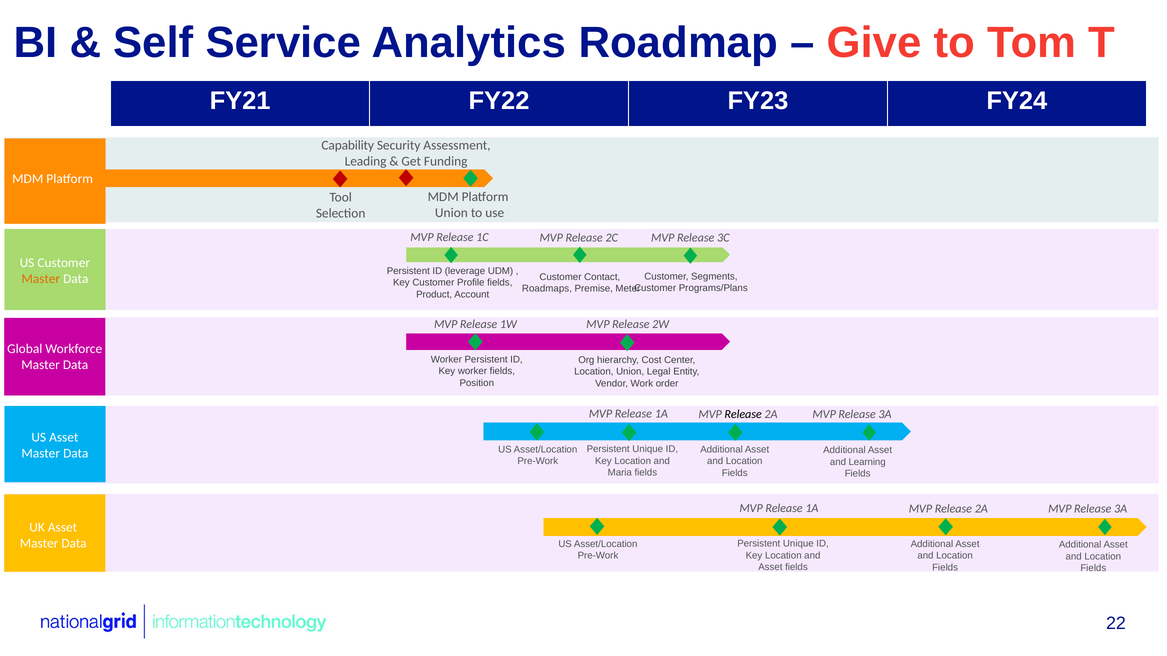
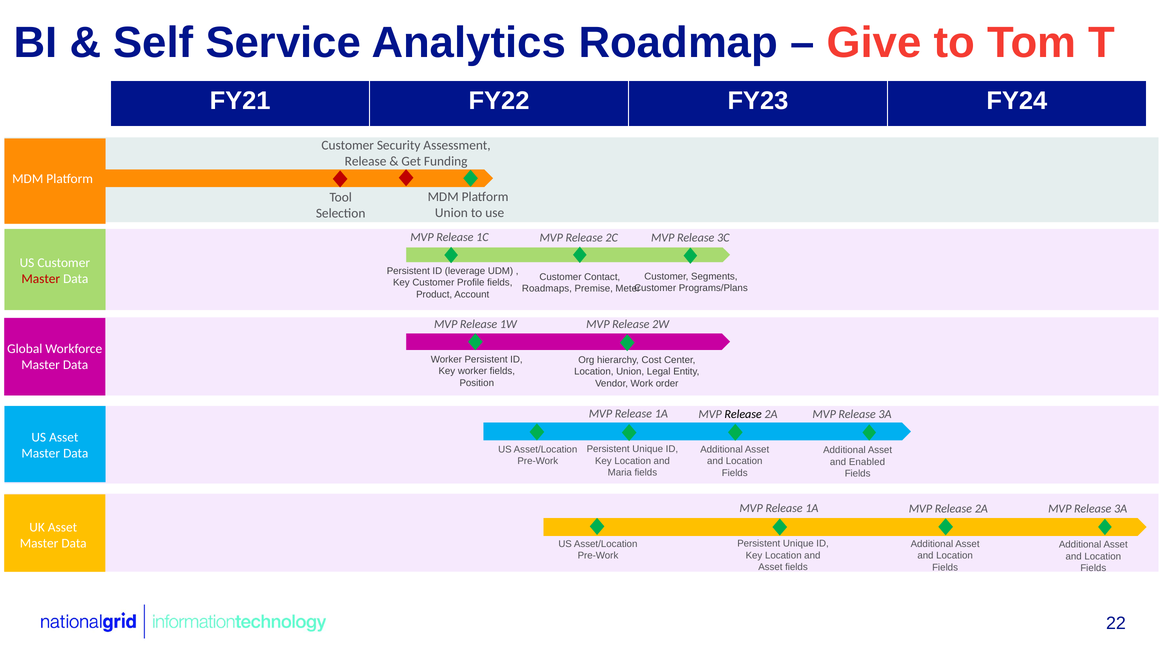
Capability: Capability -> Customer (348, 145)
Leading: Leading -> Release (366, 161)
Master colour: orange -> red (41, 279)
Learning: Learning -> Enabled (867, 462)
